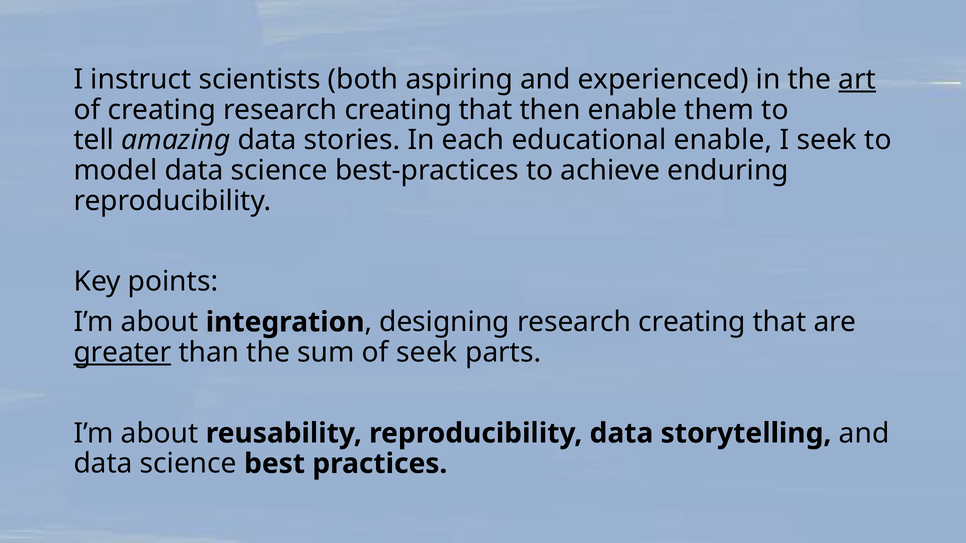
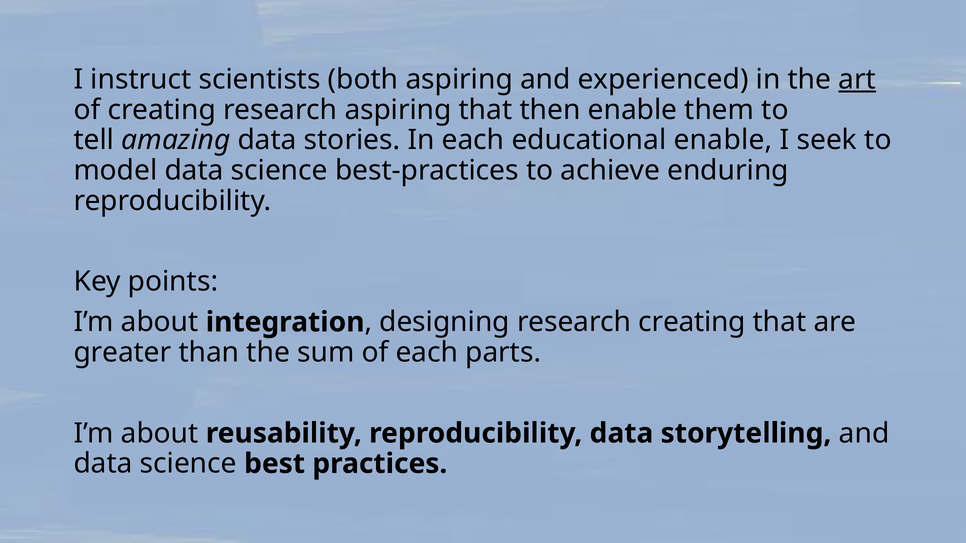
creating research creating: creating -> aspiring (398, 110)
greater underline: present -> none (122, 353)
of seek: seek -> each (427, 353)
